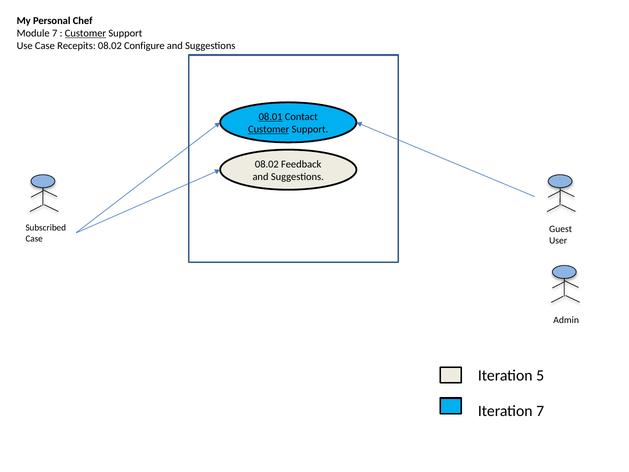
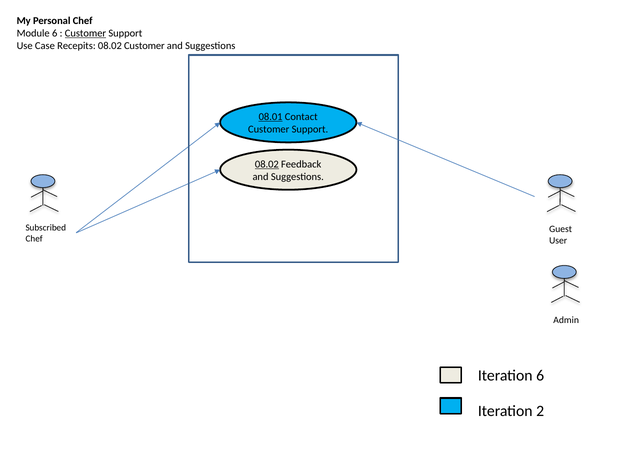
Module 7: 7 -> 6 (55, 33)
08.02 Configure: Configure -> Customer (144, 46)
Customer underline: present -> none (269, 129)
08.02 underline: none -> present (267, 164)
Case: Case -> Chef (34, 239)
Iteration 5: 5 -> 6 (540, 376)
Iteration 7: 7 -> 2 (540, 411)
